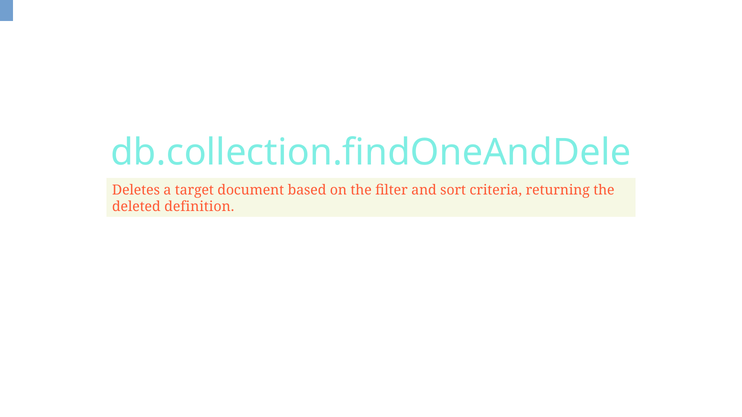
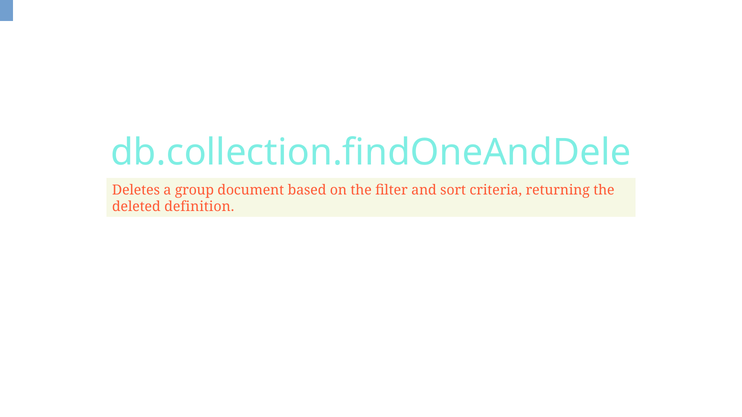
target: target -> group (194, 190)
